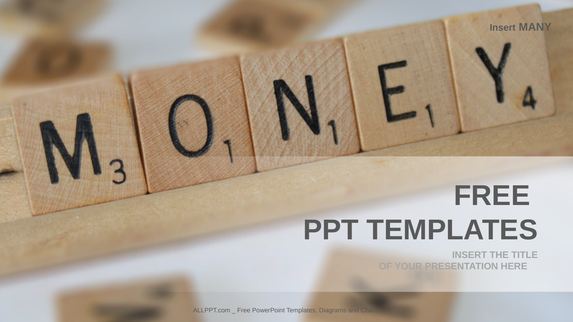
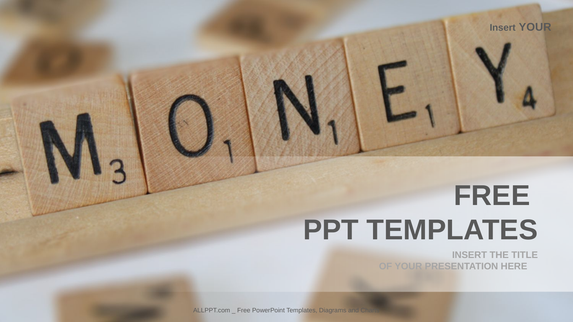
Insert MANY: MANY -> YOUR (535, 27)
